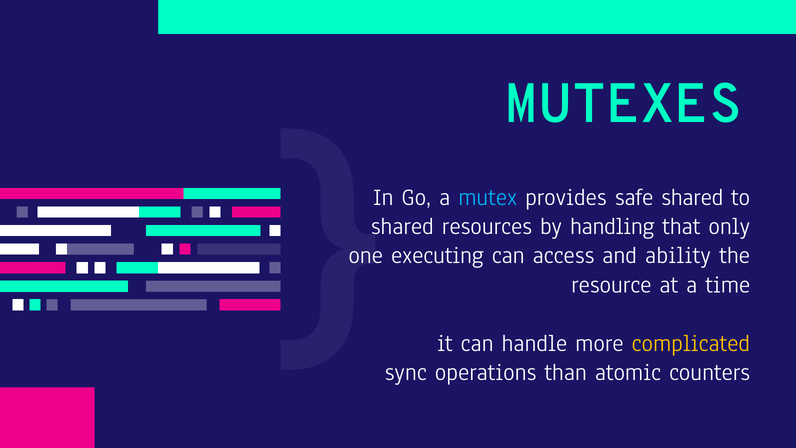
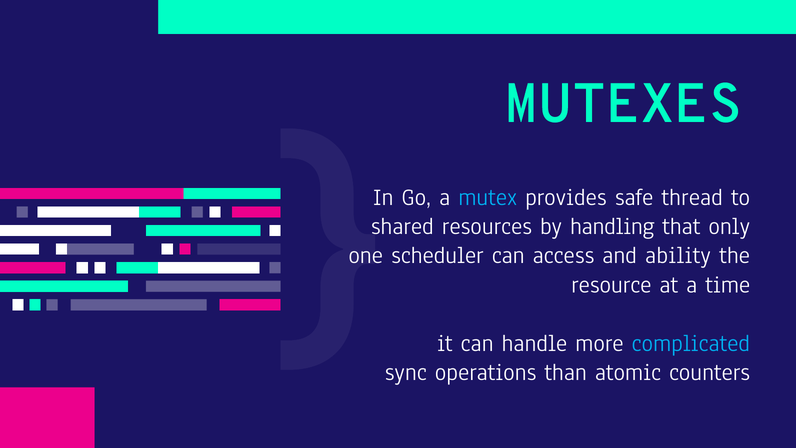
safe shared: shared -> thread (692, 197)
executing: executing -> scheduler (437, 255)
complicated colour: yellow -> light blue (691, 343)
